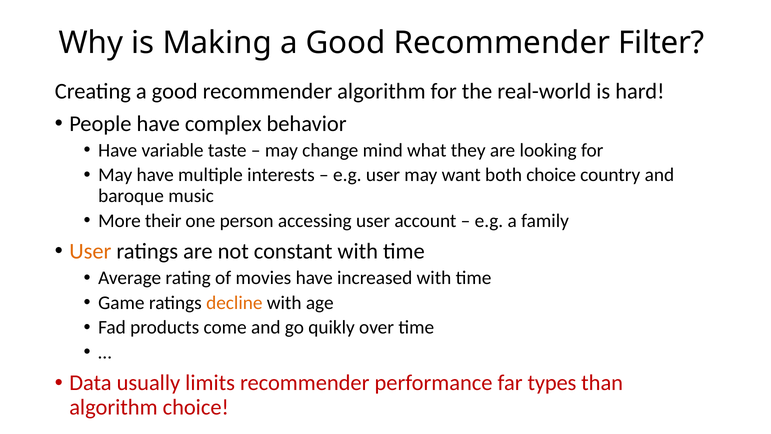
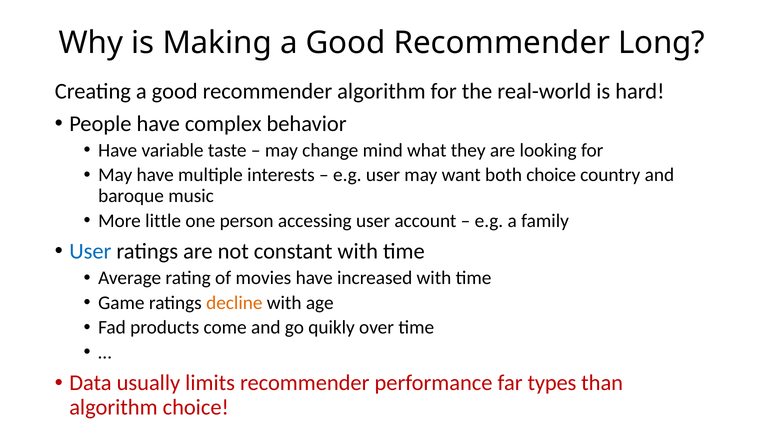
Filter: Filter -> Long (661, 43)
their: their -> little (163, 221)
User colour: orange -> blue (90, 251)
